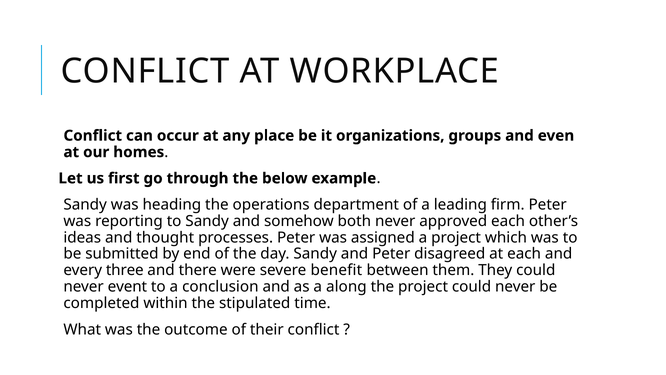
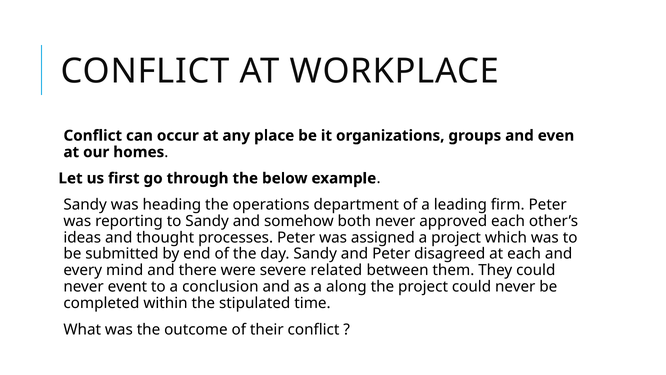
three: three -> mind (125, 270)
benefit: benefit -> related (336, 270)
